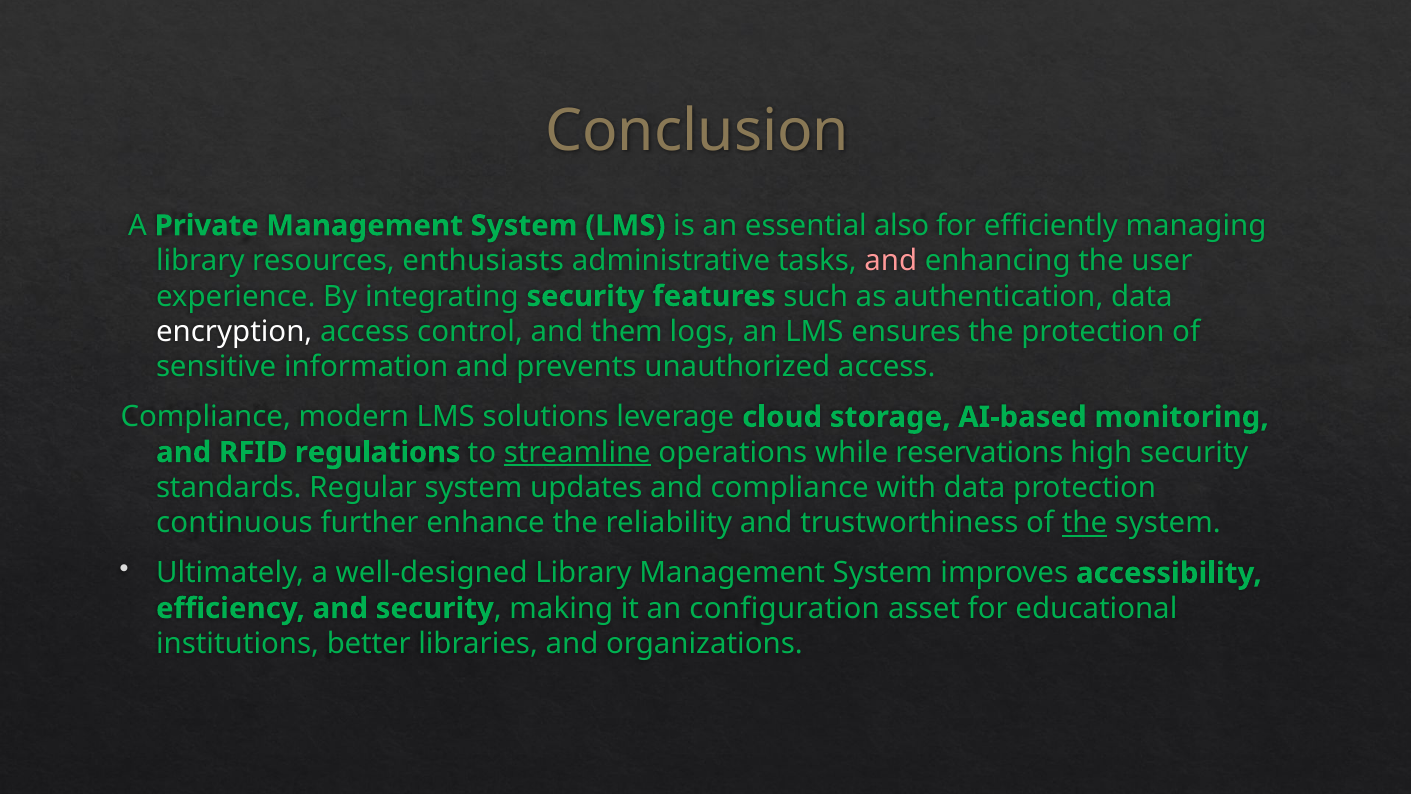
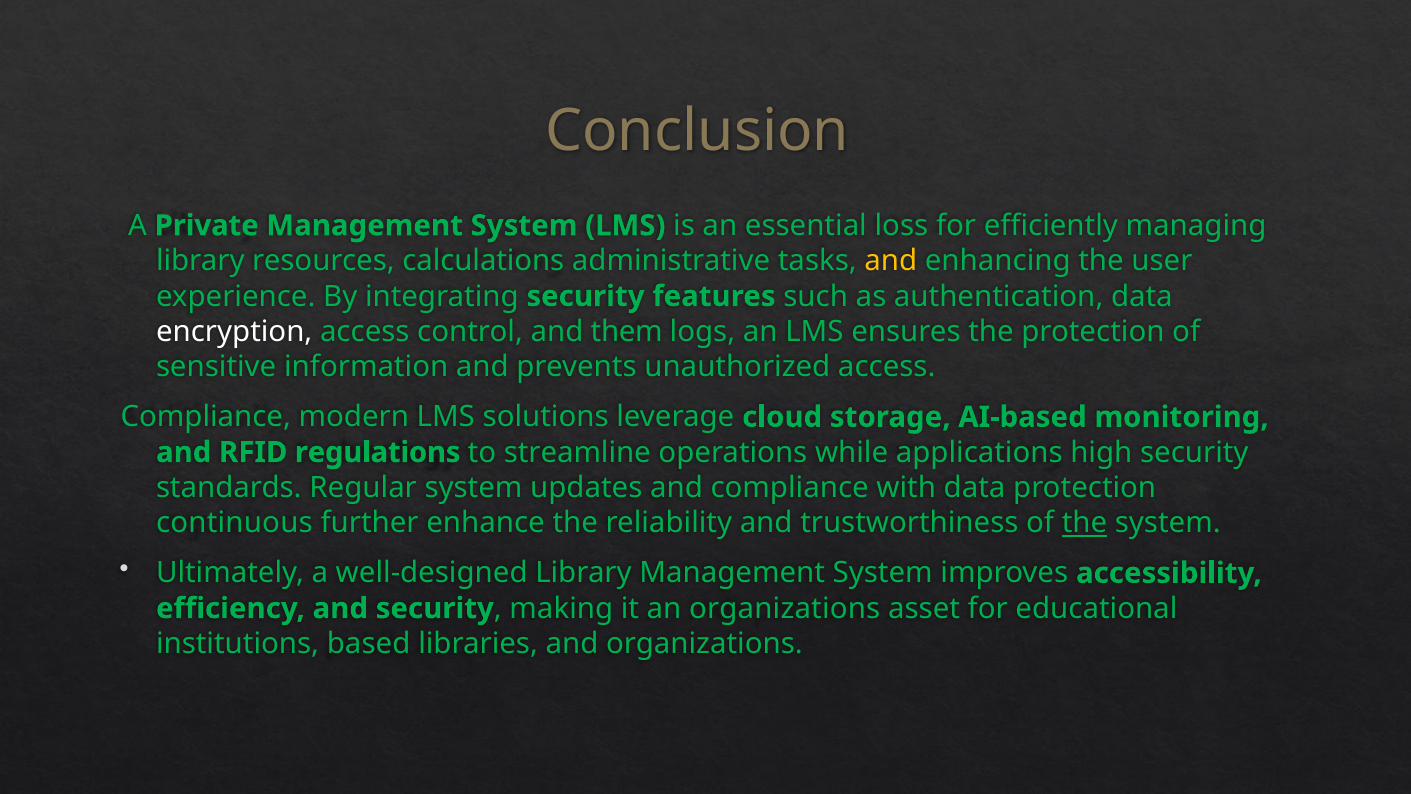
also: also -> loss (901, 226)
enthusiasts: enthusiasts -> calculations (483, 261)
and colour: pink -> yellow (891, 261)
streamline underline: present -> none (577, 452)
reservations: reservations -> applications (979, 452)
an configuration: configuration -> organizations (785, 608)
better: better -> based (369, 644)
